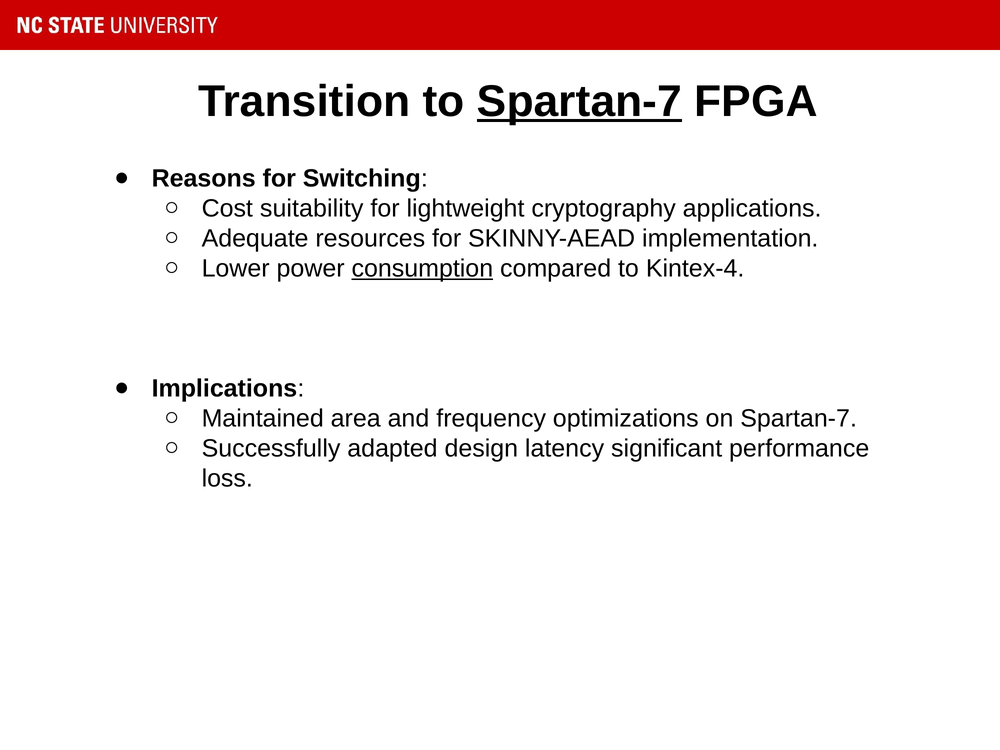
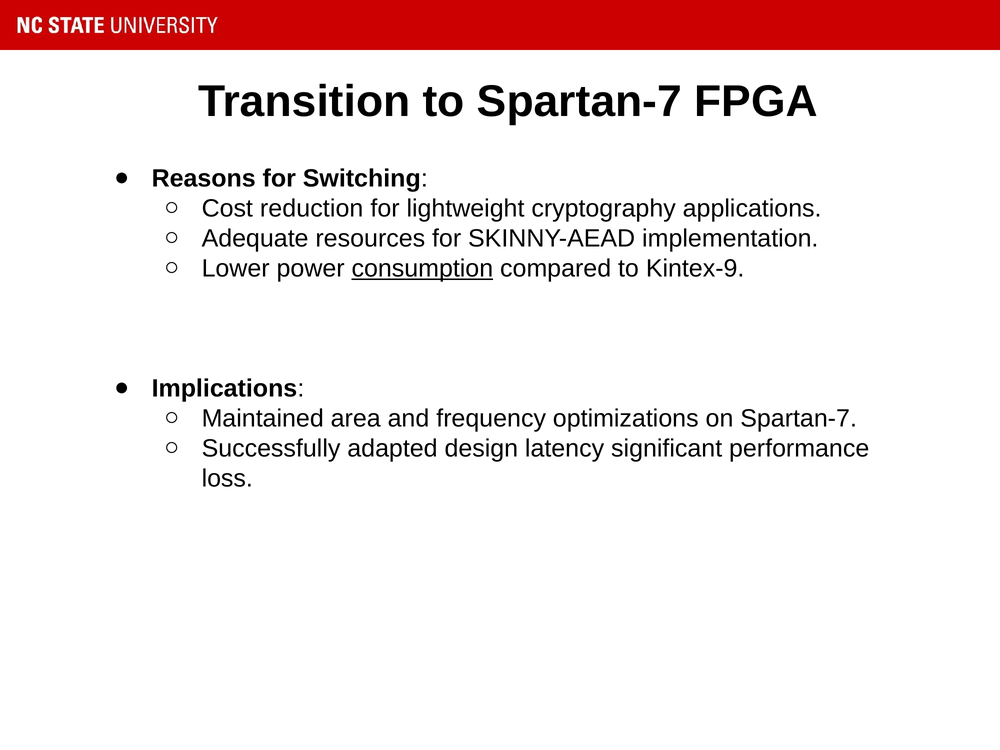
Spartan-7 underline: present -> none (579, 101)
suitability: suitability -> reduction (312, 208)
Kintex-4: Kintex-4 -> Kintex-9 (695, 268)
